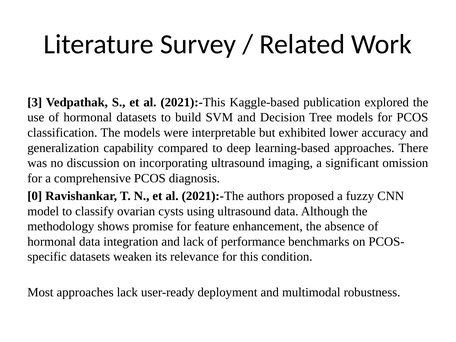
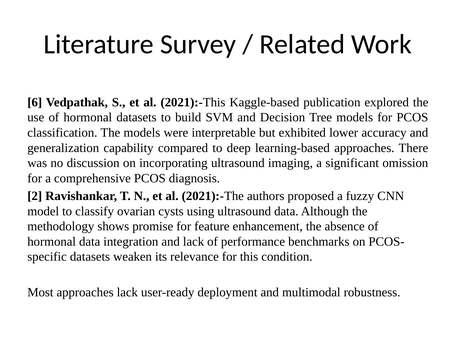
3: 3 -> 6 (35, 102)
0: 0 -> 2 (35, 196)
